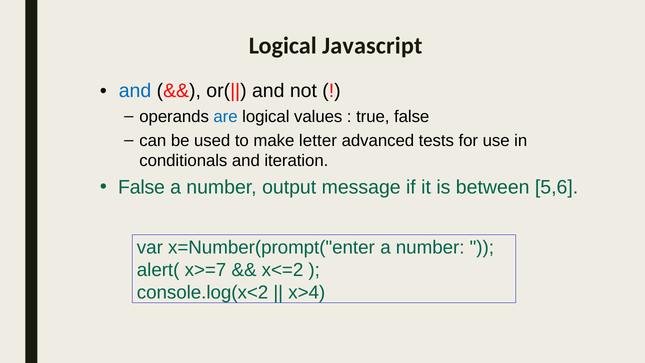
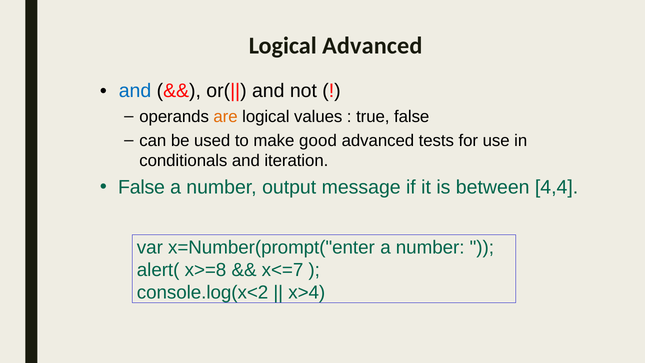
Logical Javascript: Javascript -> Advanced (372, 46)
are colour: blue -> orange (226, 117)
letter: letter -> good (318, 141)
5,6: 5,6 -> 4,4 (557, 187)
x>=7: x>=7 -> x>=8 (205, 270)
x<=2: x<=2 -> x<=7 (283, 270)
